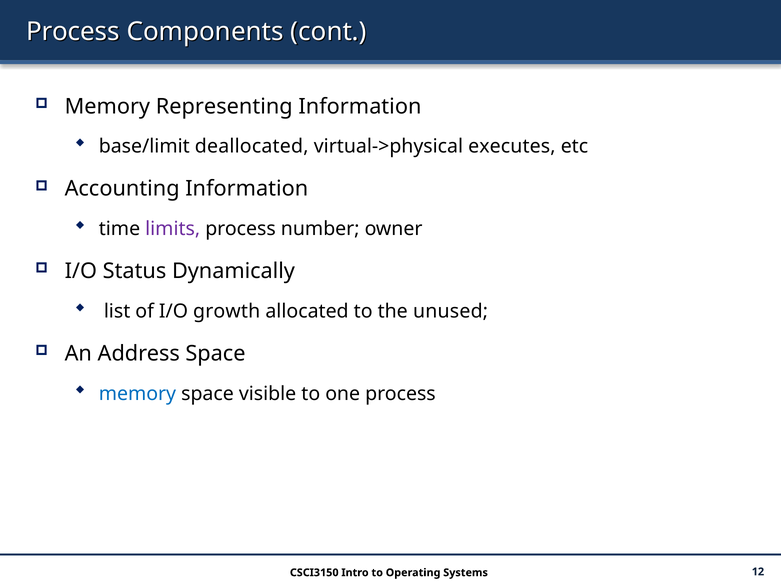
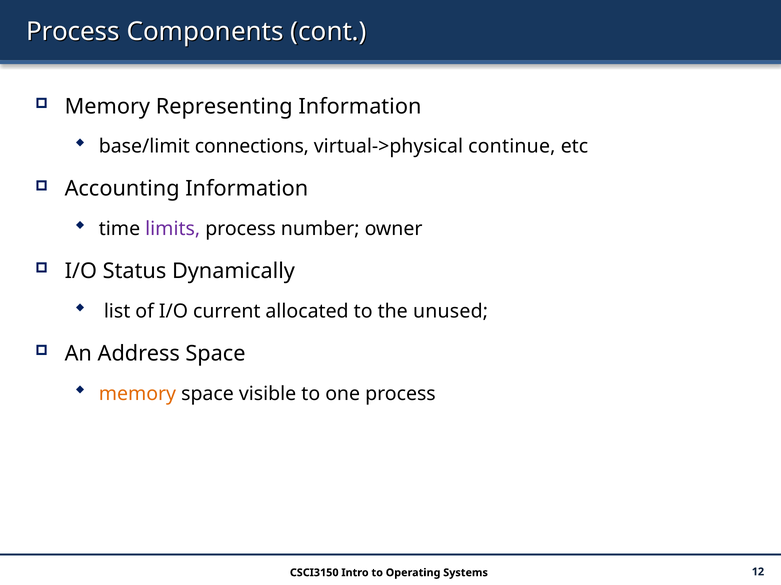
deallocated: deallocated -> connections (252, 147)
executes: executes -> continue (512, 147)
growth: growth -> current (227, 312)
memory colour: blue -> orange (137, 394)
